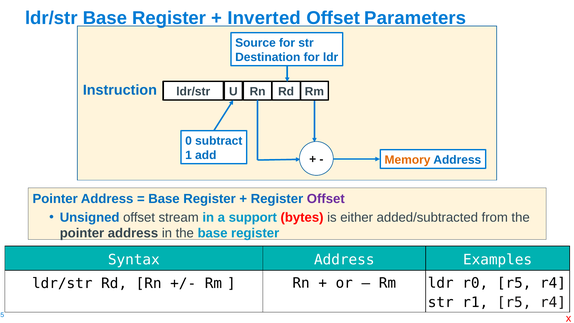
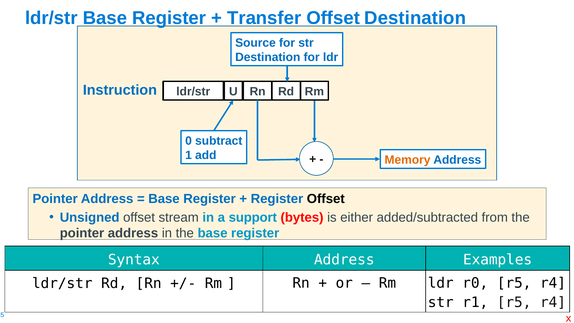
Inverted: Inverted -> Transfer (264, 18)
Offset Parameters: Parameters -> Destination (415, 18)
Offset colour: purple -> black (326, 199)
